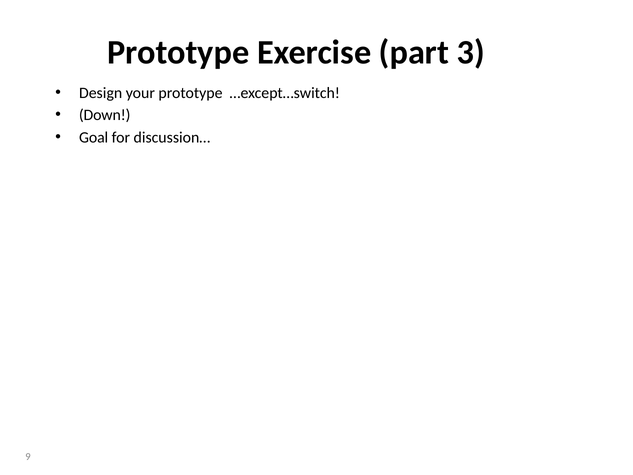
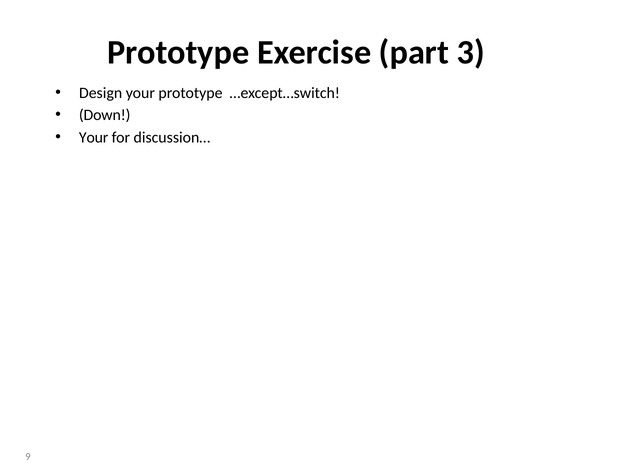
Goal: Goal -> Your (94, 137)
